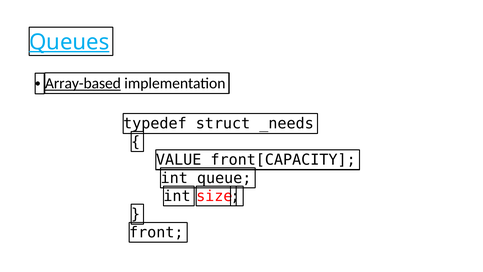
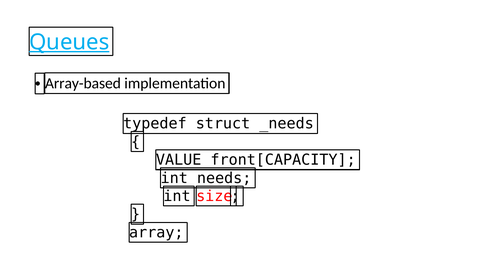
Array-based underline: present -> none (83, 83)
queue: queue -> needs (224, 178)
front: front -> array (156, 232)
